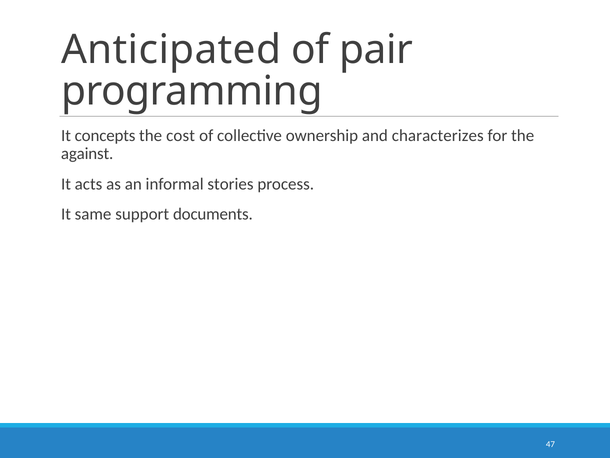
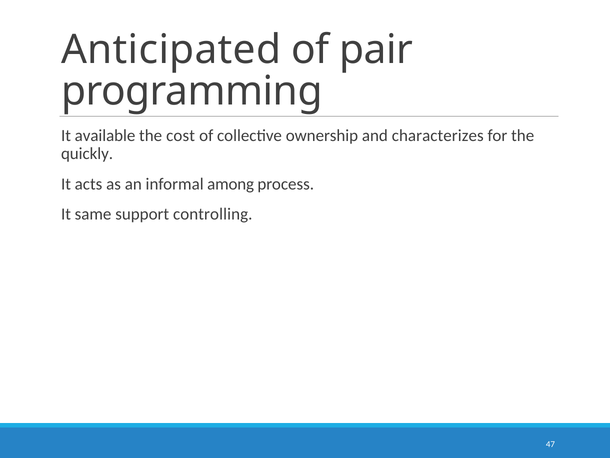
concepts: concepts -> available (105, 135)
against: against -> quickly (87, 154)
stories: stories -> among (231, 184)
documents: documents -> controlling (213, 214)
